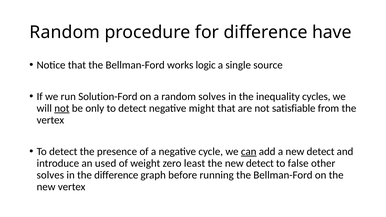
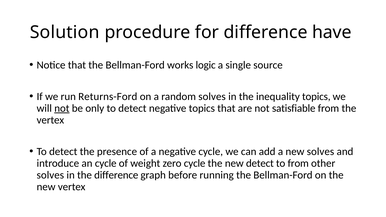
Random: Random -> Solution (65, 32)
Solution-Ford: Solution-Ford -> Returns-Ford (108, 97)
inequality cycles: cycles -> topics (316, 97)
negative might: might -> topics (202, 108)
can underline: present -> none (249, 152)
a new detect: detect -> solves (320, 152)
an used: used -> cycle (106, 163)
zero least: least -> cycle (195, 163)
to false: false -> from (298, 163)
